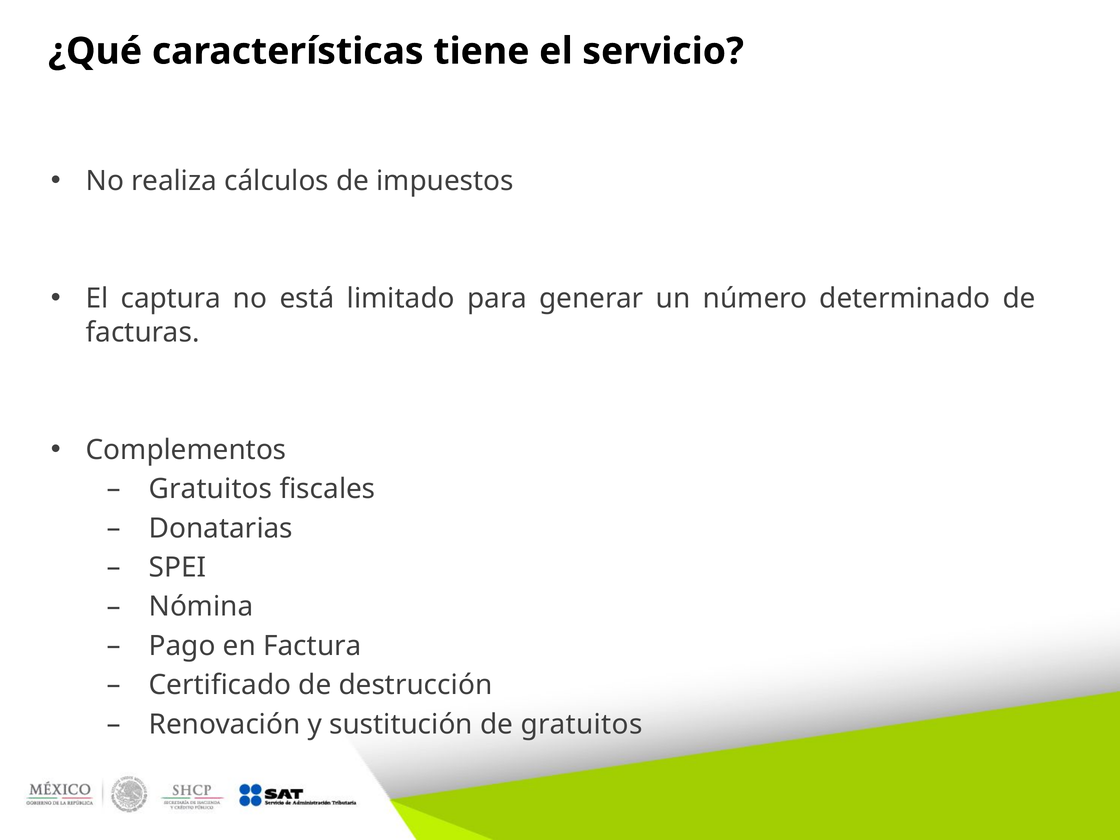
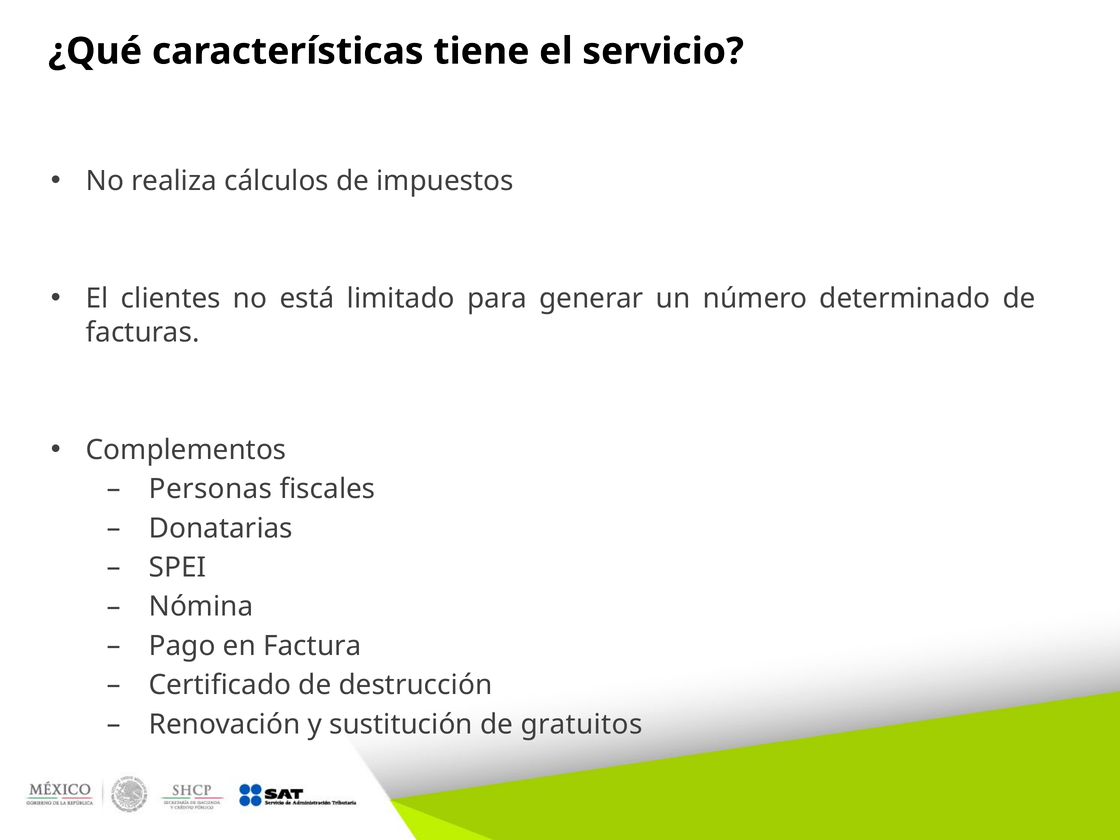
captura: captura -> clientes (171, 299)
Gratuitos: Gratuitos -> Personas (210, 489)
